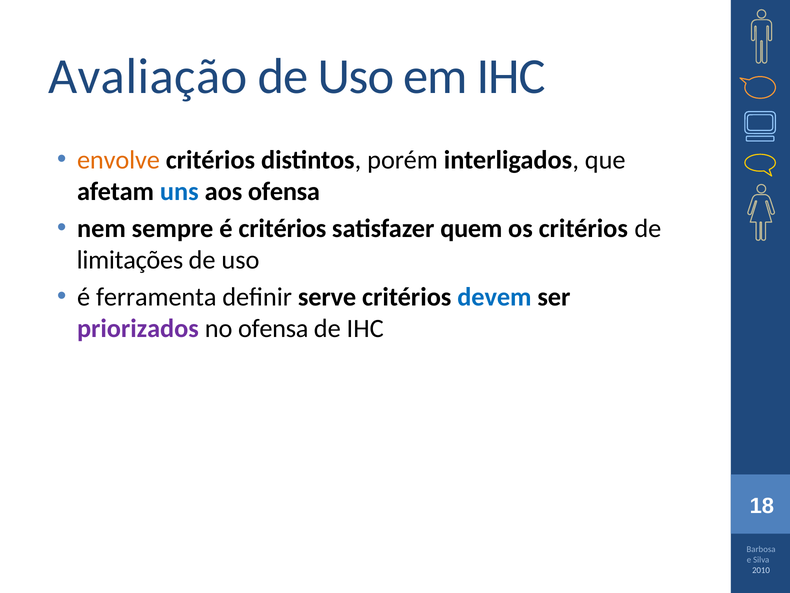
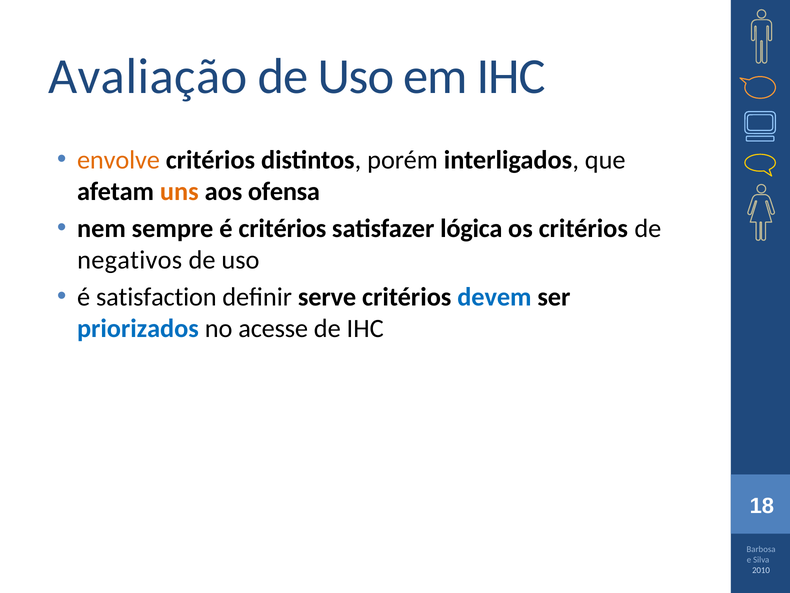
uns colour: blue -> orange (179, 191)
quem: quem -> lógica (471, 228)
limitações: limitações -> negativos (130, 260)
ferramenta: ferramenta -> satisfaction (156, 297)
priorizados colour: purple -> blue (138, 328)
no ofensa: ofensa -> acesse (273, 328)
